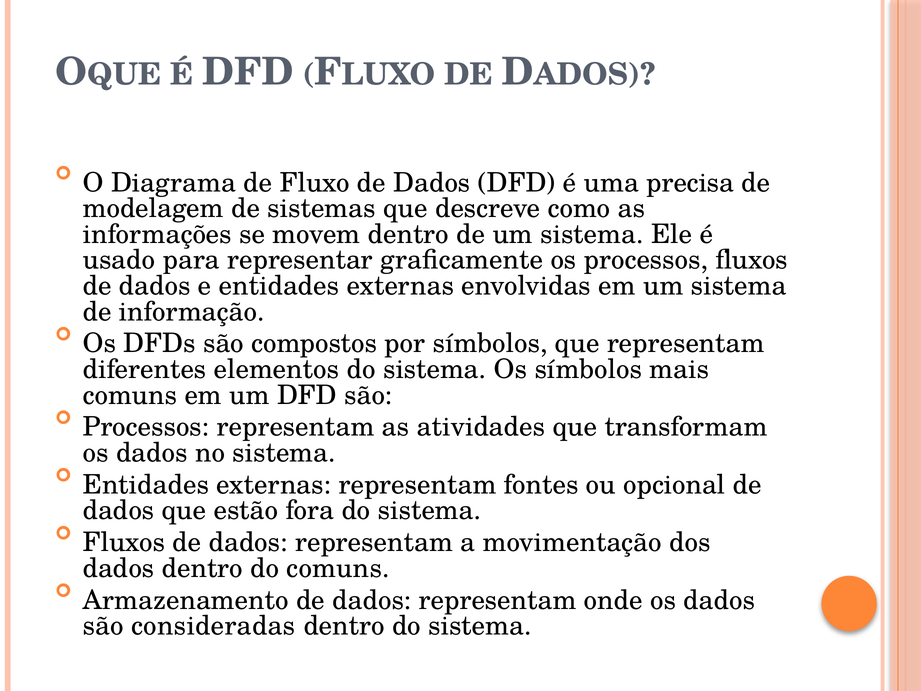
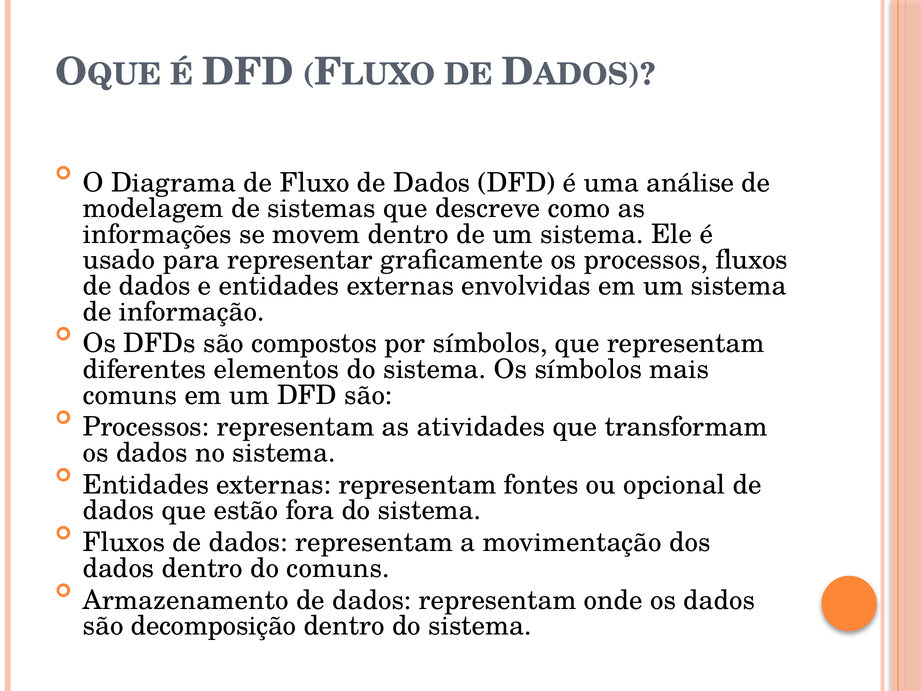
precisa: precisa -> análise (690, 183)
consideradas: consideradas -> decomposição (214, 626)
